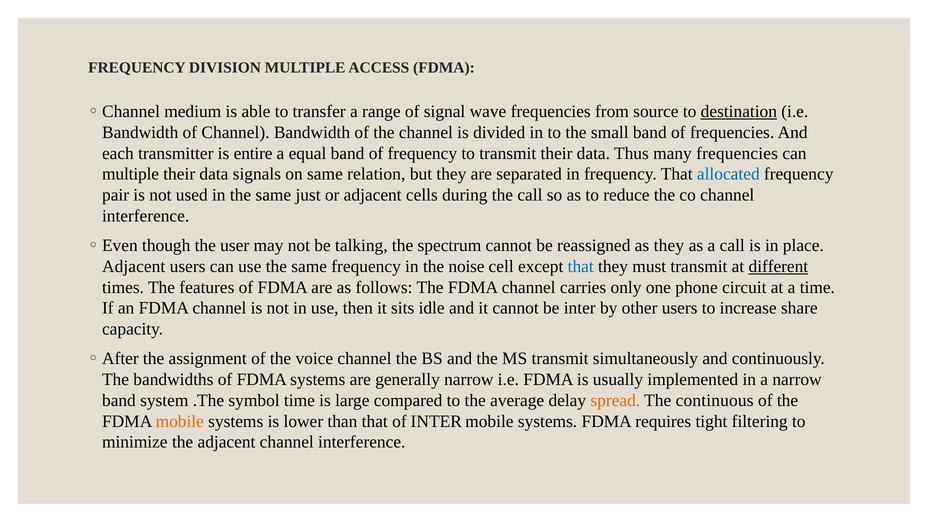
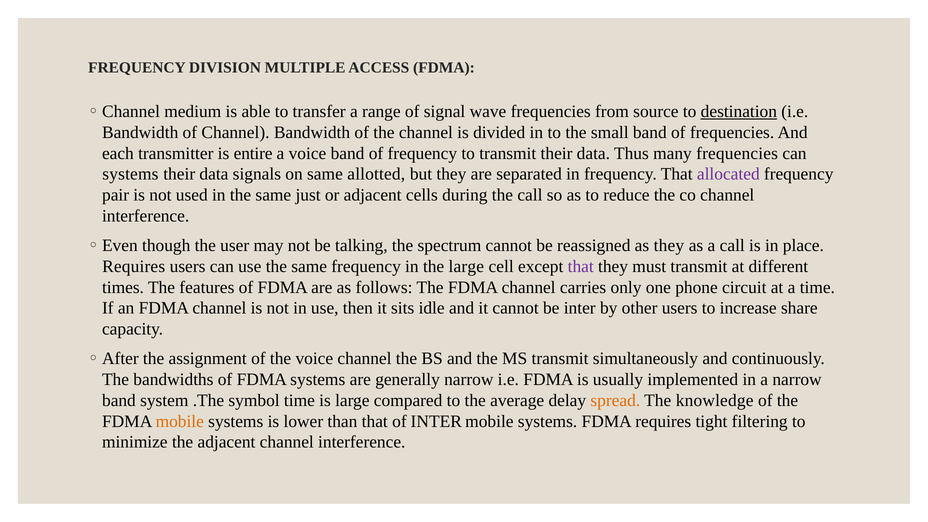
a equal: equal -> voice (307, 153)
multiple: multiple -> systems (130, 174)
relation: relation -> allotted (376, 174)
allocated colour: blue -> purple (728, 174)
Adjacent: Adjacent -> Requires (134, 266)
the noise: noise -> large (466, 266)
that colour: blue -> purple (581, 266)
different underline: present -> none (778, 266)
continuous: continuous -> knowledge (715, 400)
